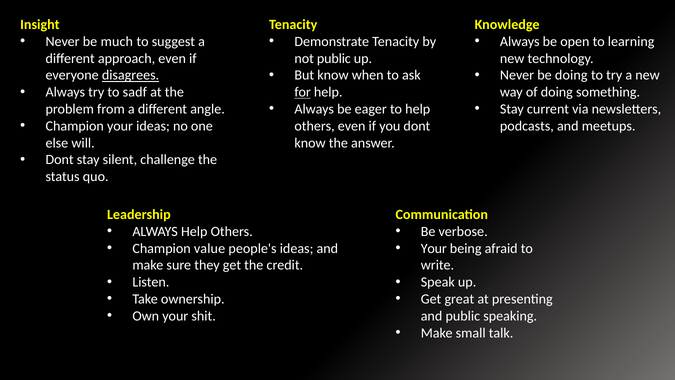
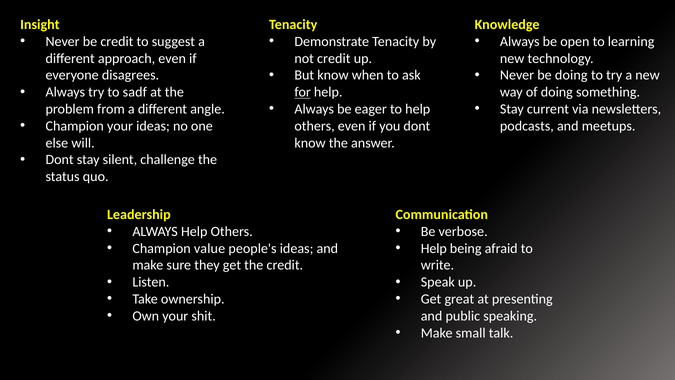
be much: much -> credit (117, 41)
not public: public -> credit (334, 58)
disagrees underline: present -> none (131, 75)
Your: Your -> Help (434, 248)
